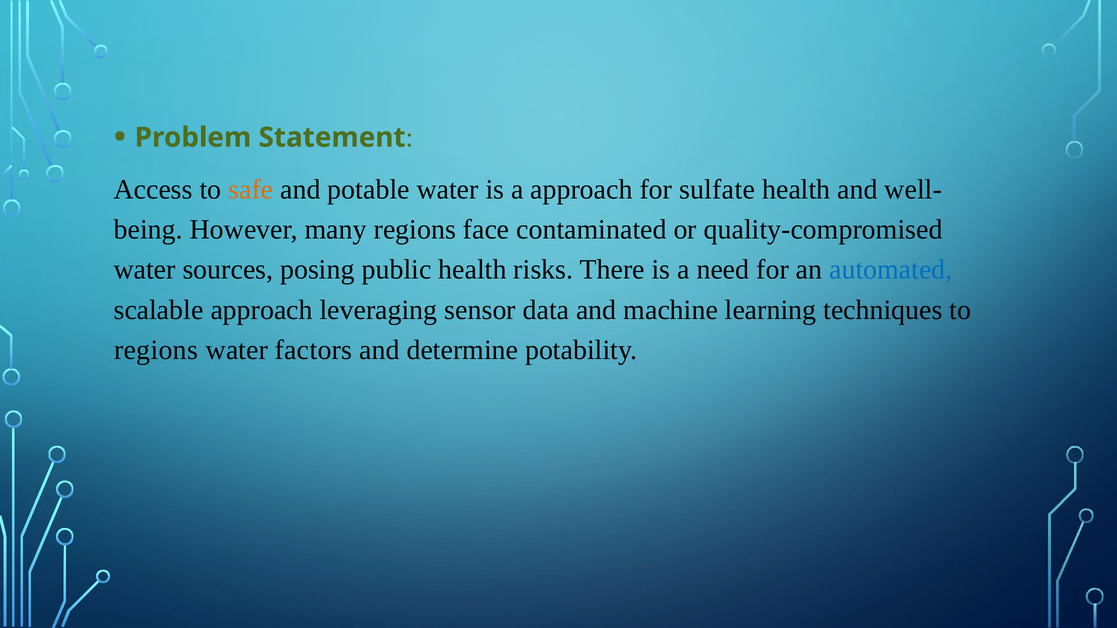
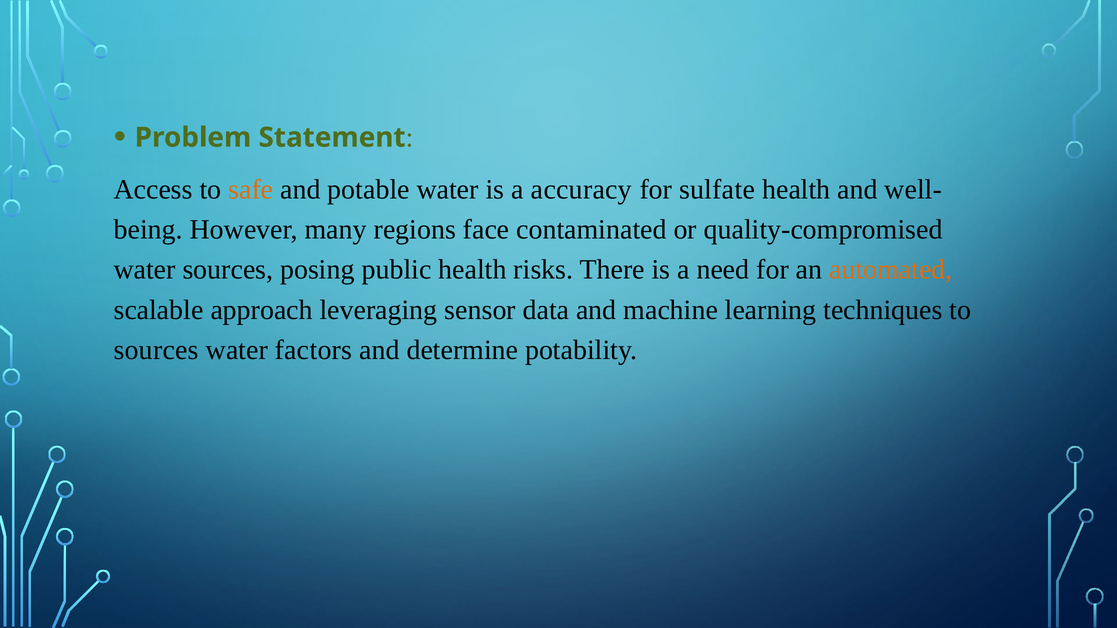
a approach: approach -> accuracy (581, 189)
automated colour: blue -> orange (891, 270)
regions: regions -> sources (156, 350)
